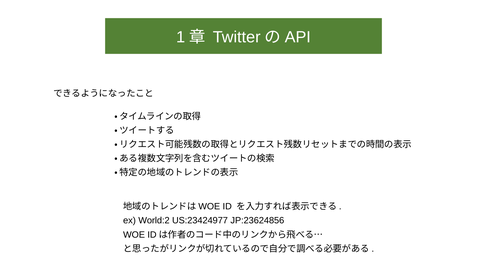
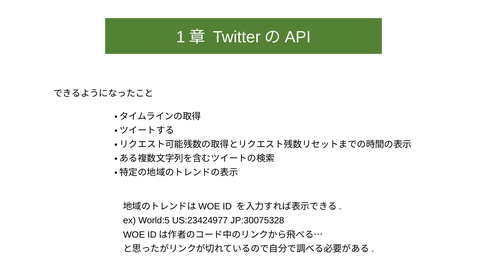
World:2: World:2 -> World:5 (154, 221)
JP:23624856: JP:23624856 -> JP:30075328 (257, 221)
